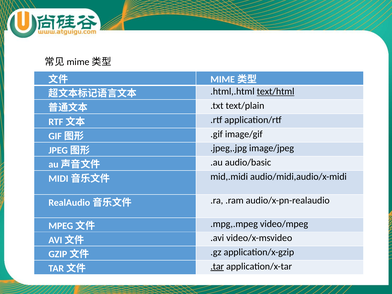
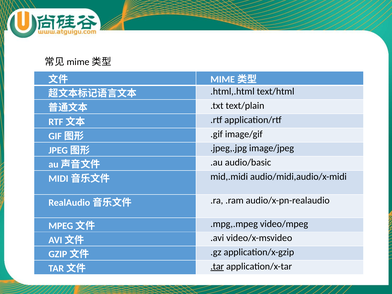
text/html underline: present -> none (276, 91)
